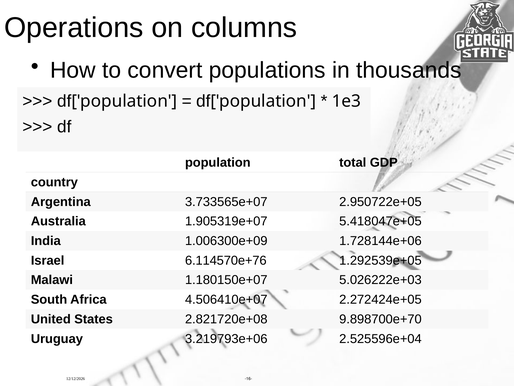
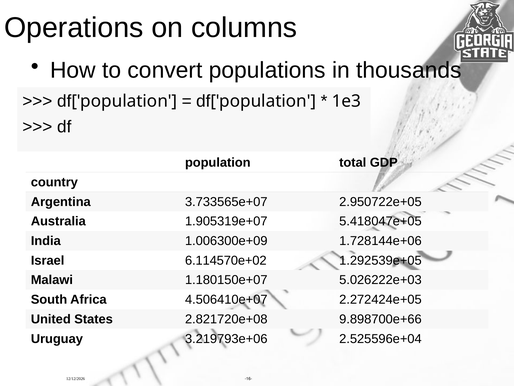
6.114570e+76: 6.114570e+76 -> 6.114570e+02 (226, 260)
9.898700e+70: 9.898700e+70 -> 9.898700e+66 (380, 319)
